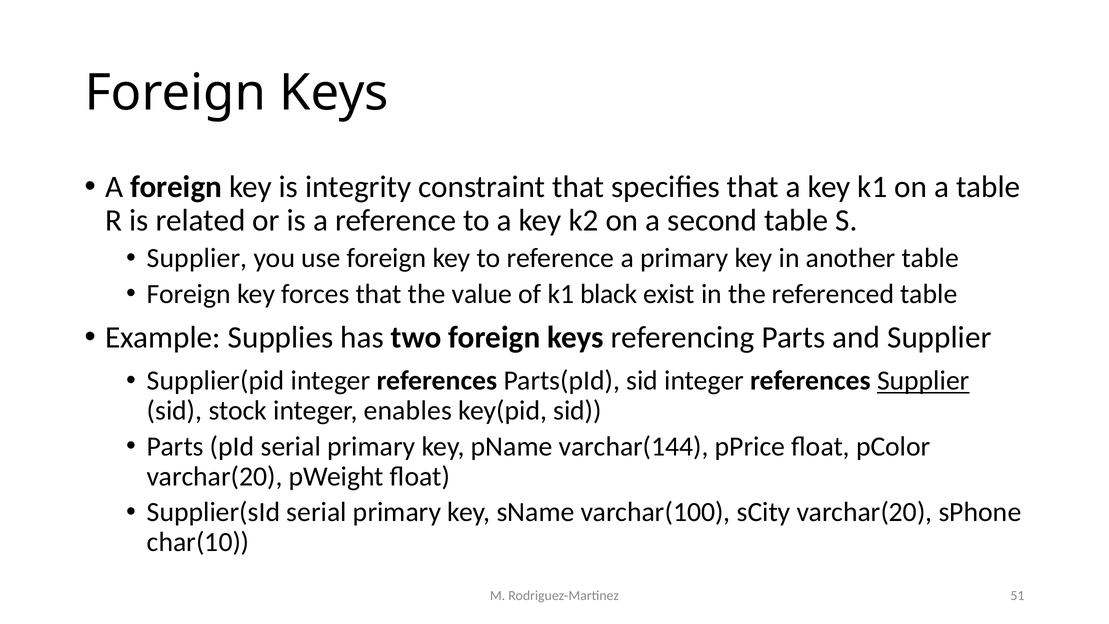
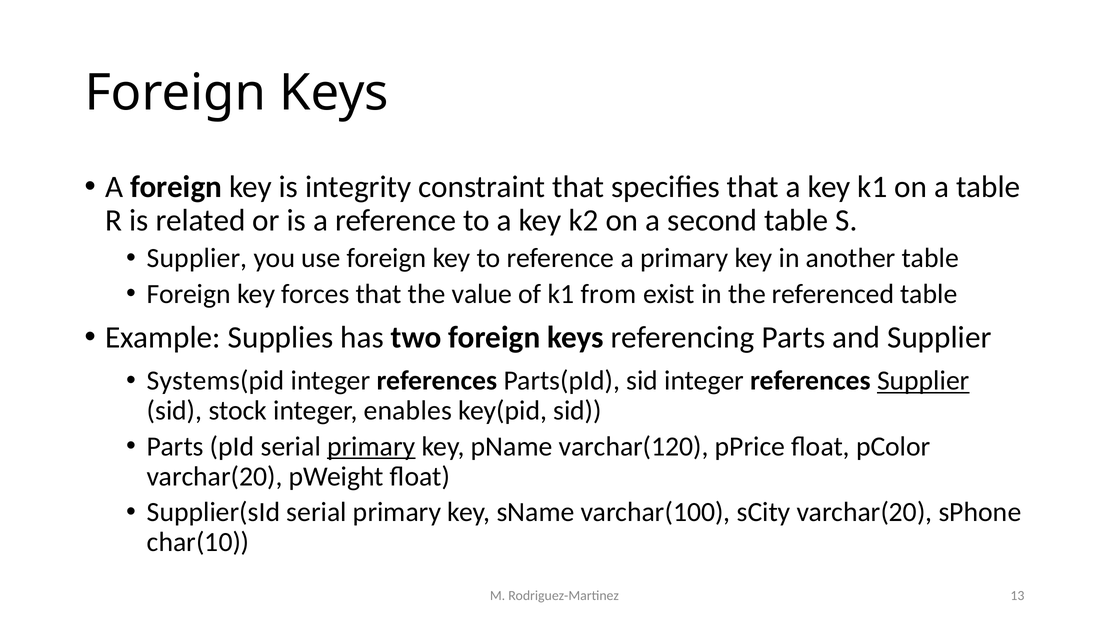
black: black -> from (609, 294)
Supplier(pid: Supplier(pid -> Systems(pid (216, 381)
primary underline: none -> present (371, 446)
varchar(144: varchar(144 -> varchar(120 (634, 446)
51: 51 -> 13 (1017, 596)
